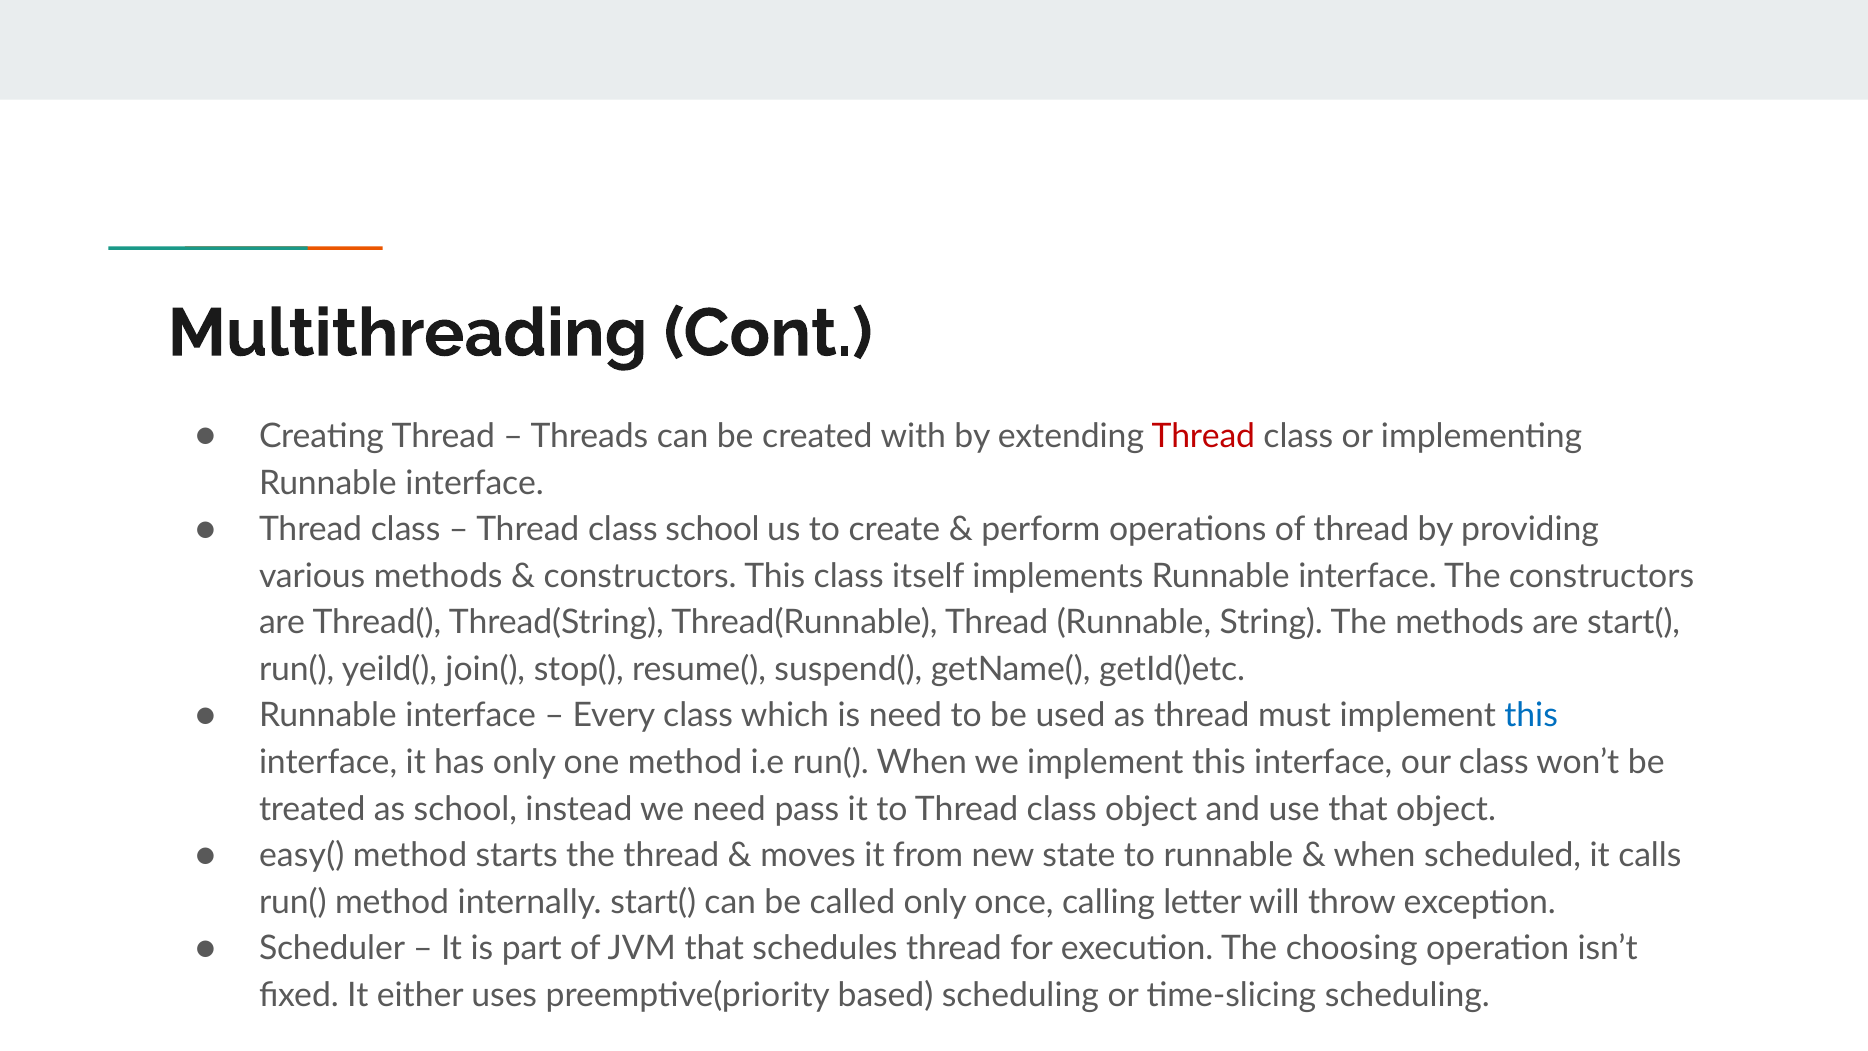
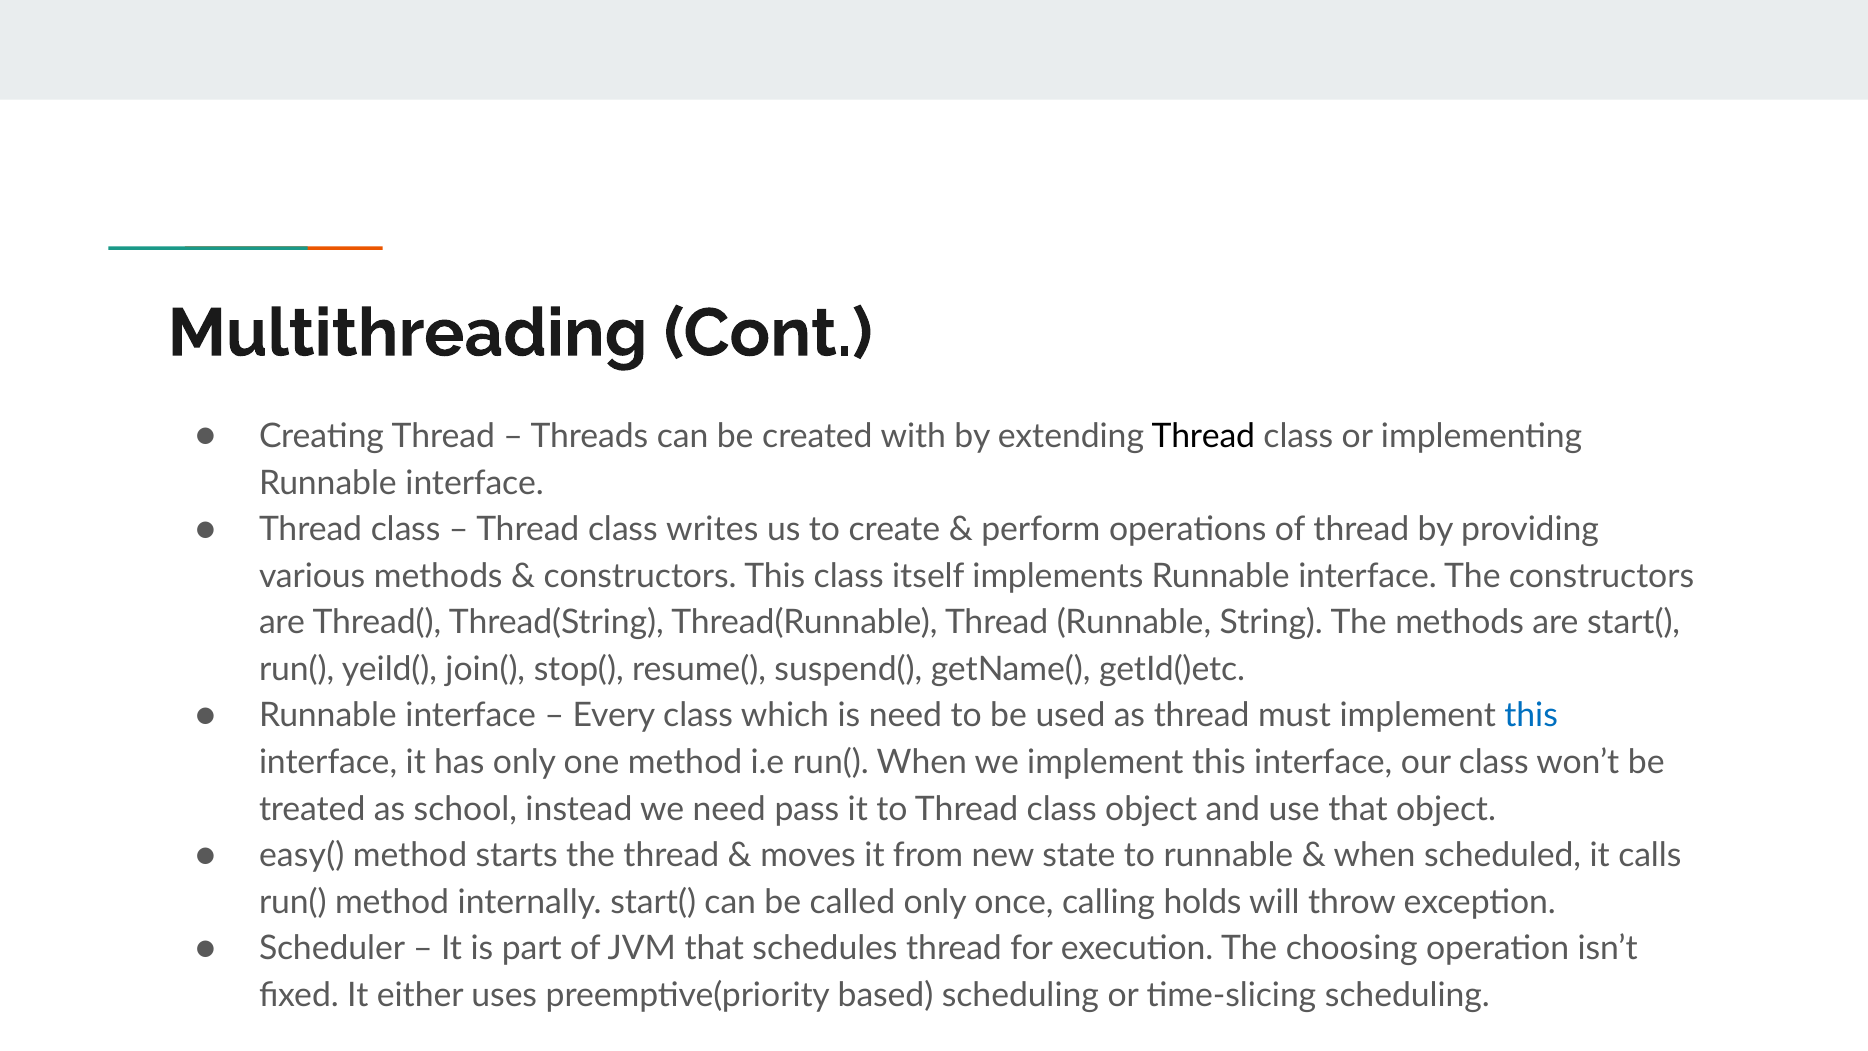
Thread colour: red -> black (1203, 436)
class school: school -> writes (712, 529)
letter: letter -> holds (1203, 902)
